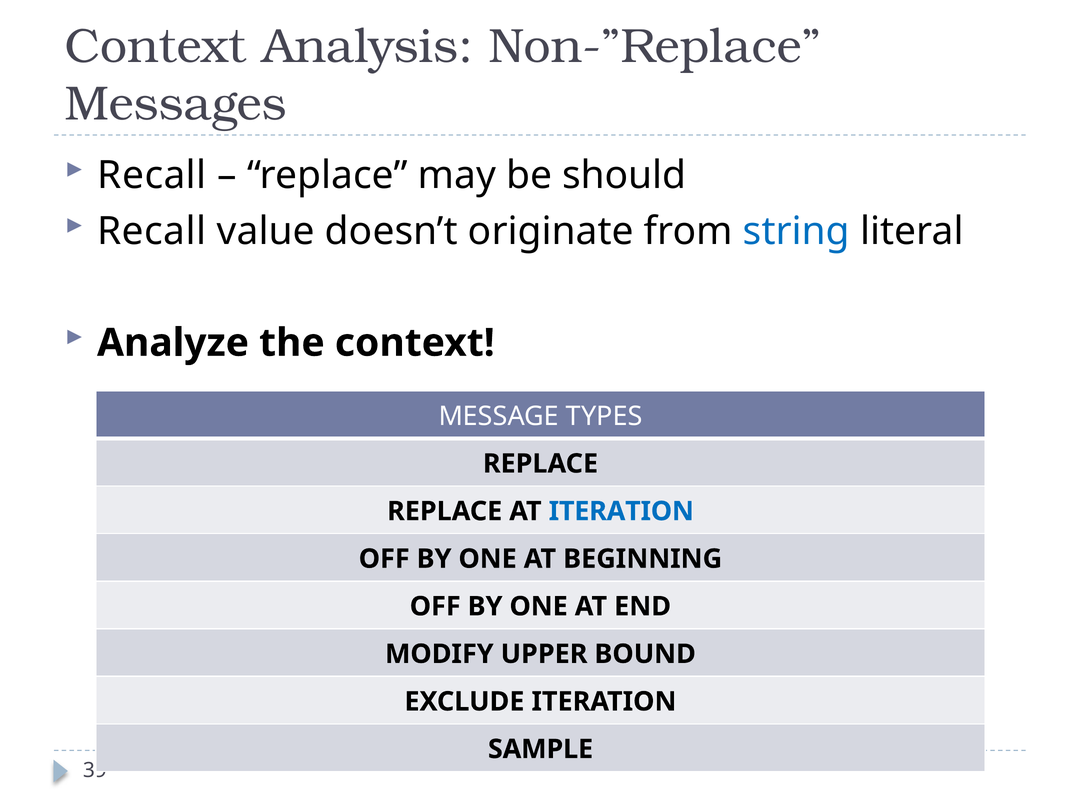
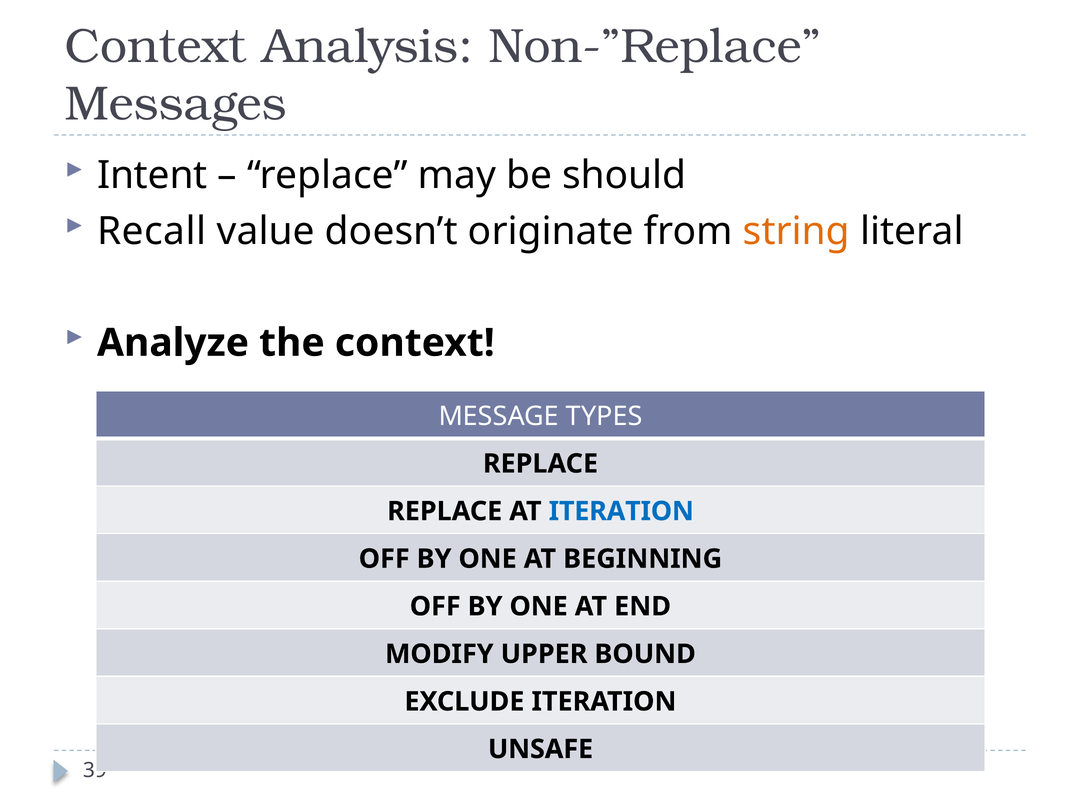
Recall: Recall -> Intent (152, 176)
string colour: blue -> orange (796, 231)
SAMPLE: SAMPLE -> UNSAFE (541, 749)
